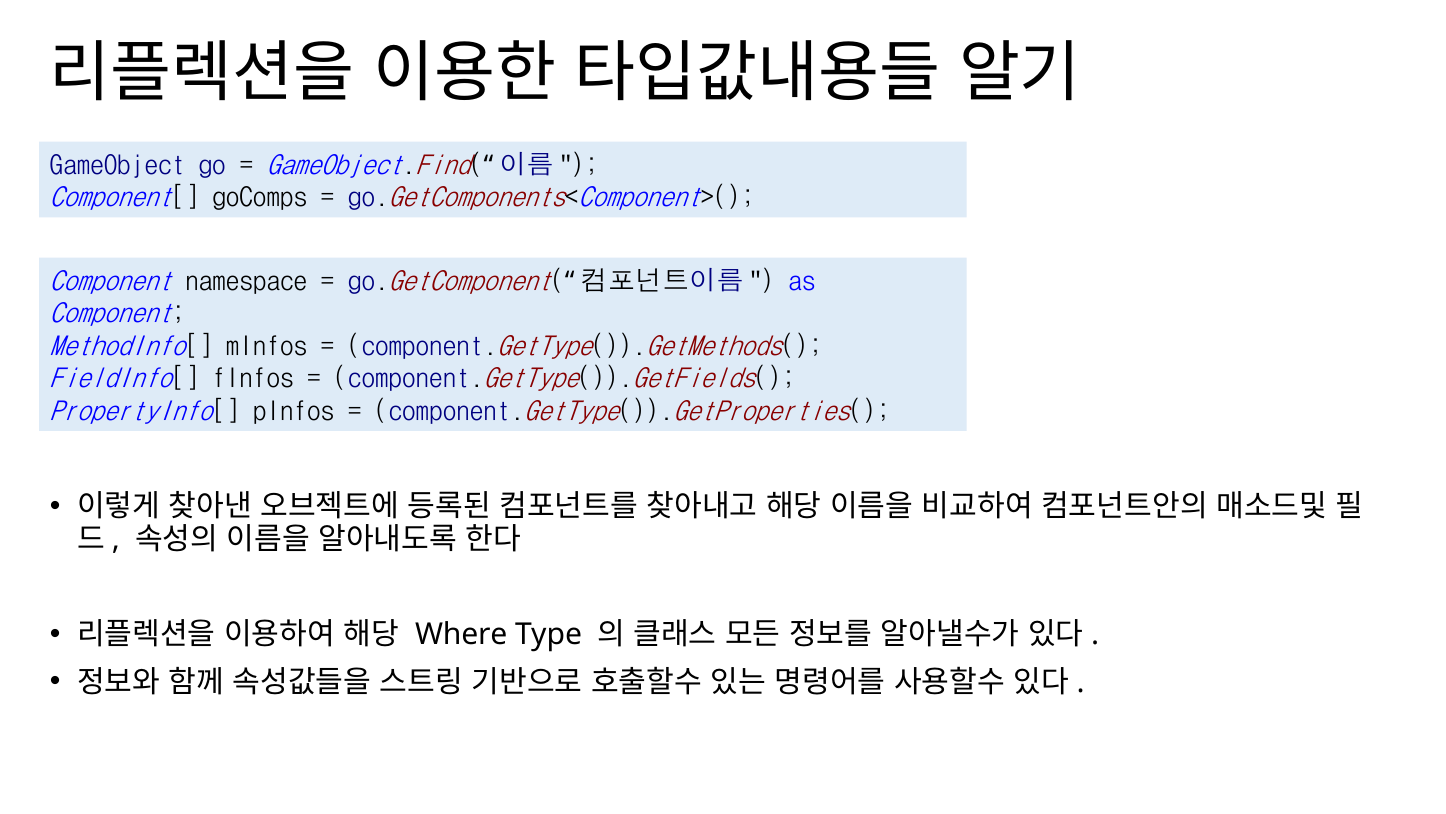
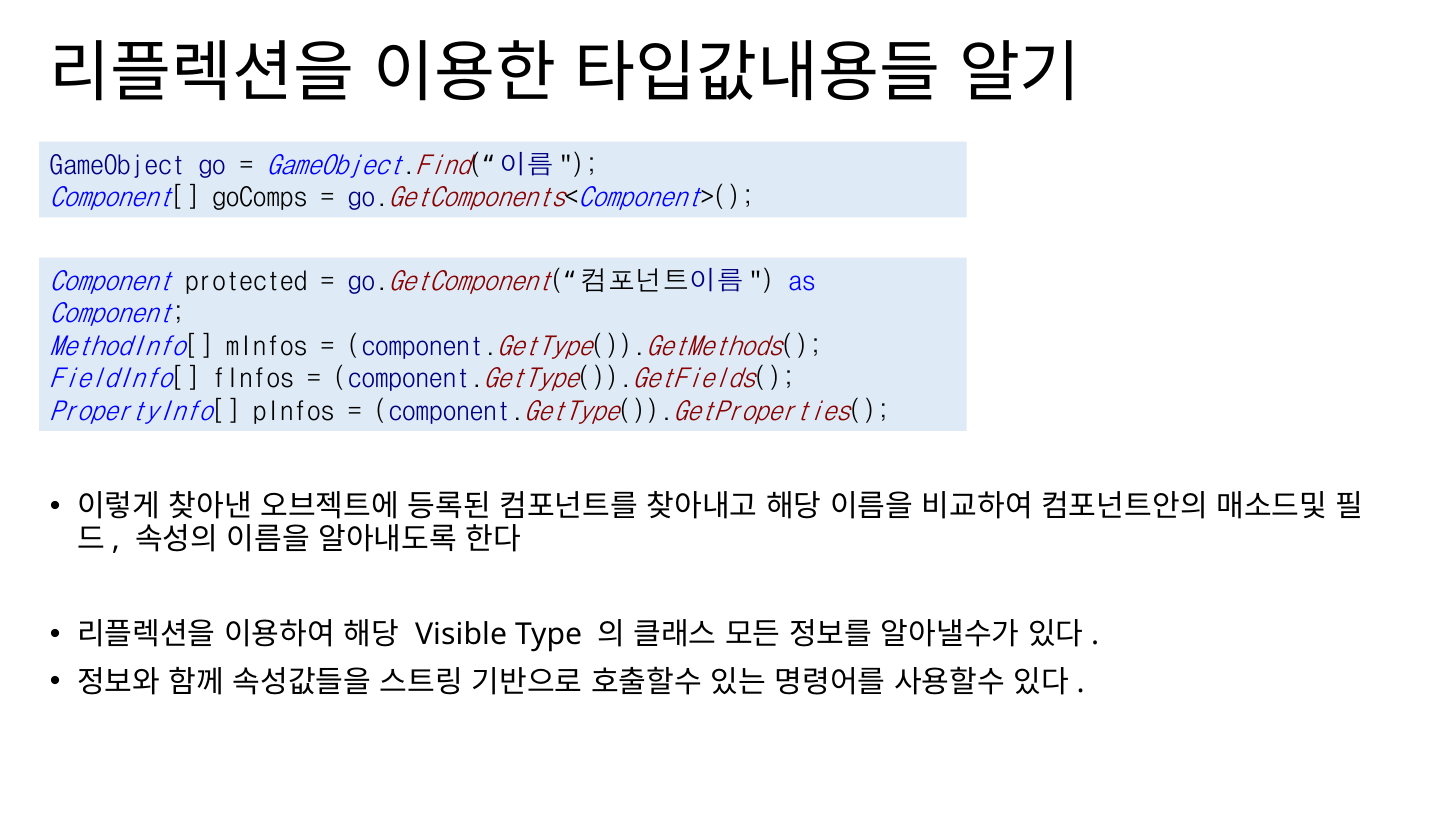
namespace: namespace -> protected (246, 281)
Where: Where -> Visible (461, 634)
